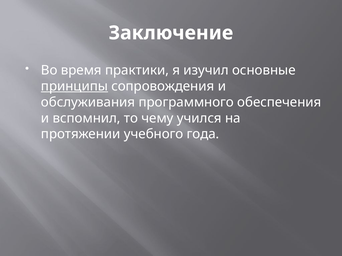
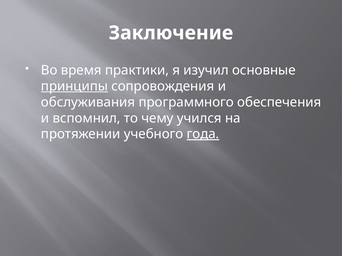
года underline: none -> present (203, 134)
